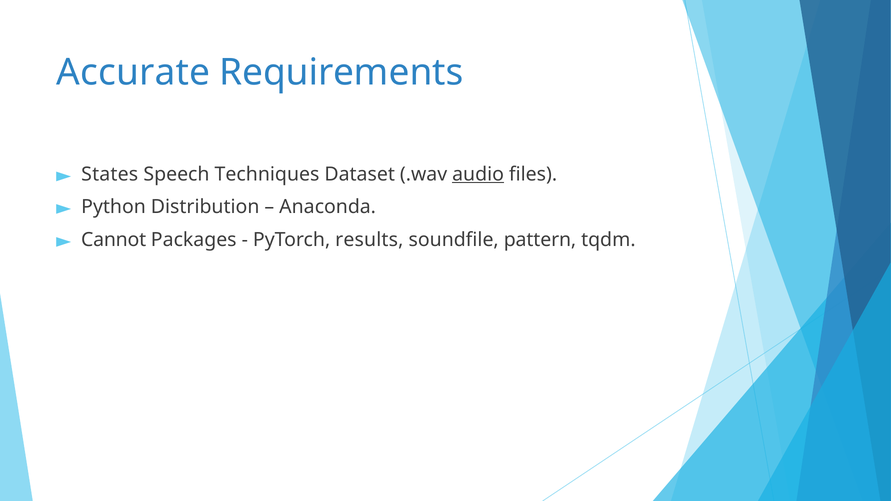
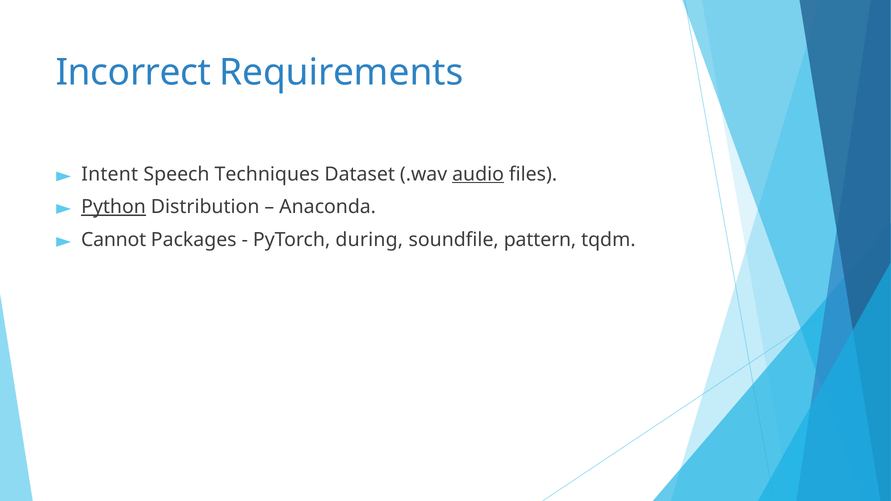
Accurate: Accurate -> Incorrect (134, 73)
States: States -> Intent (110, 174)
Python underline: none -> present (114, 207)
results: results -> during (369, 240)
